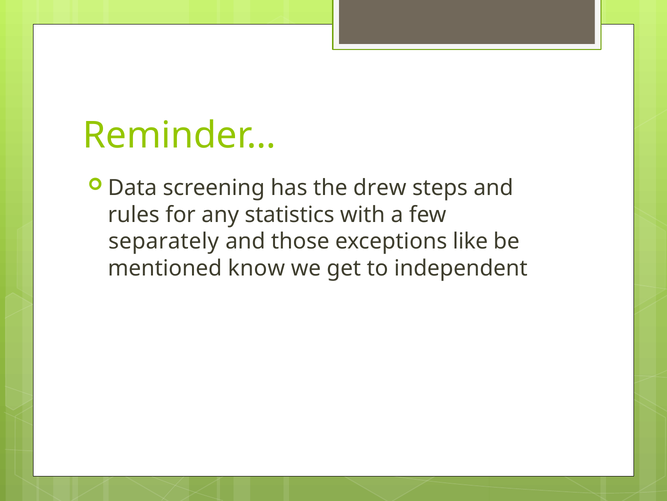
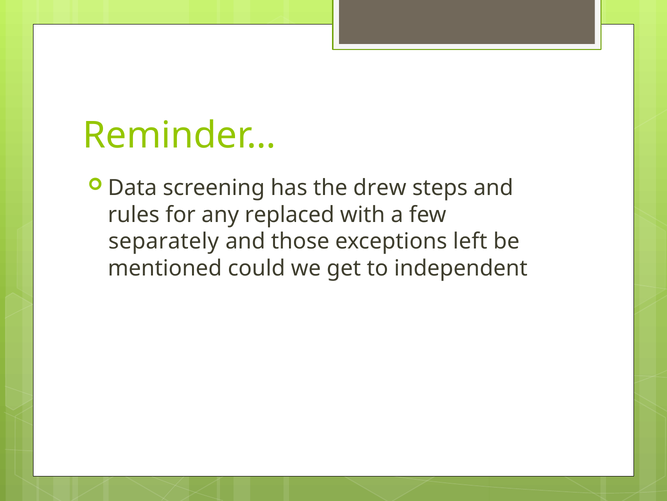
statistics: statistics -> replaced (290, 214)
like: like -> left (470, 241)
know: know -> could (256, 268)
